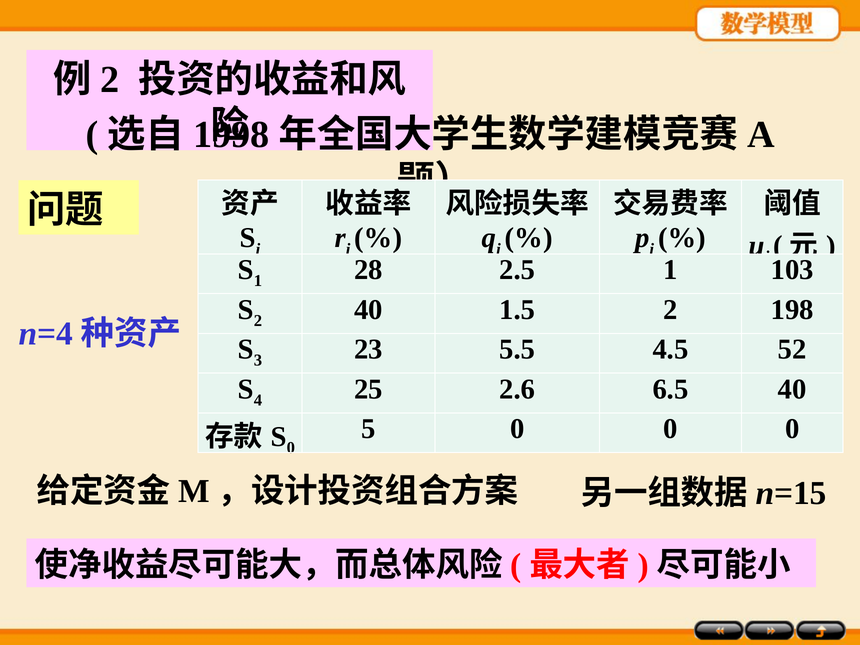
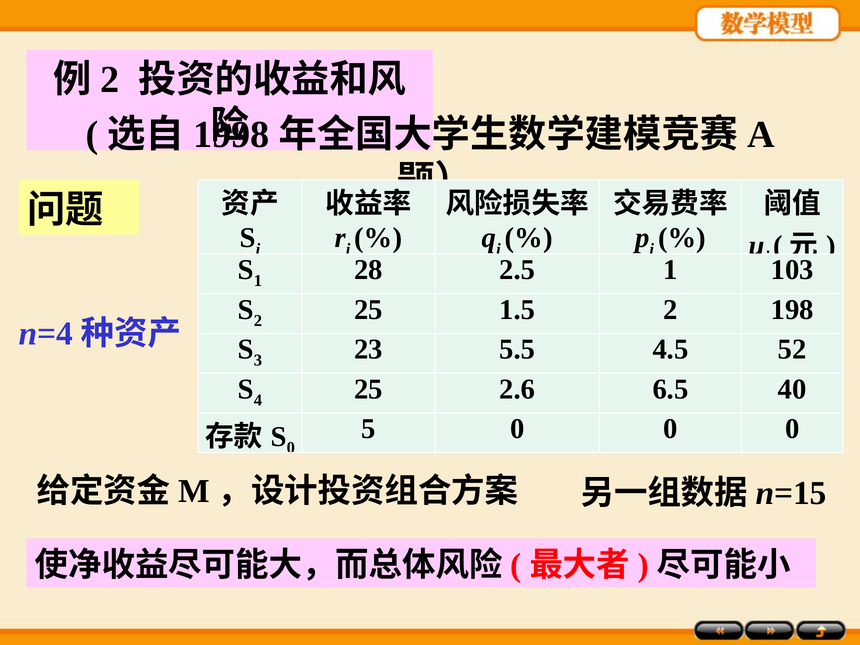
2 40: 40 -> 25 (368, 310)
